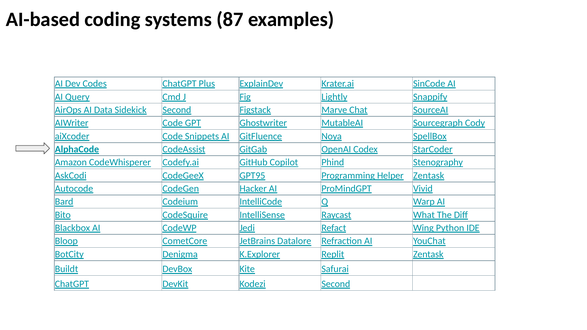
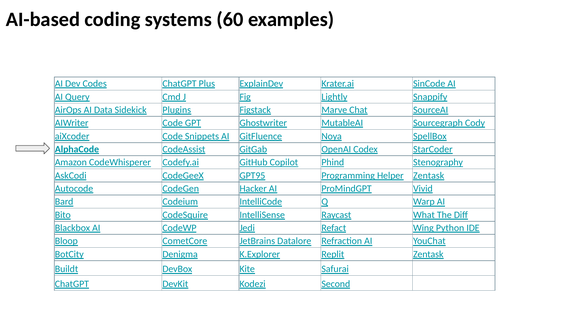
87: 87 -> 60 (230, 20)
Sidekick Second: Second -> Plugins (177, 110)
